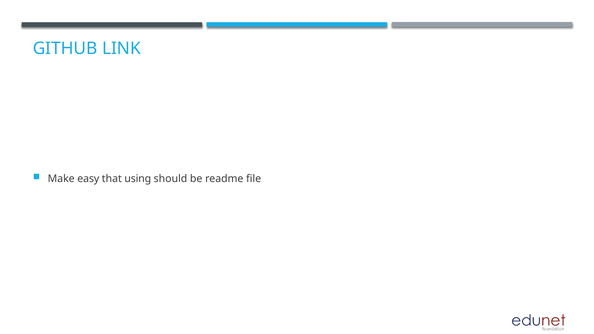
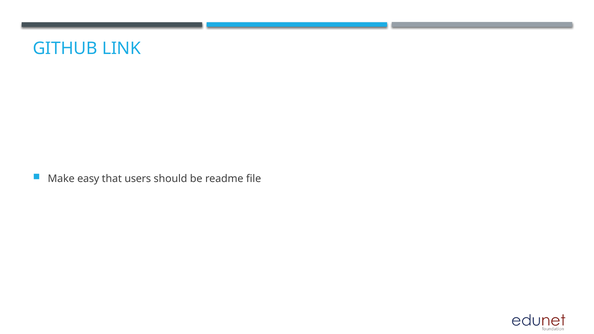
using: using -> users (138, 179)
